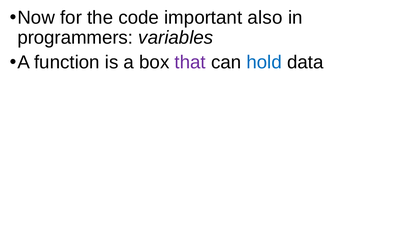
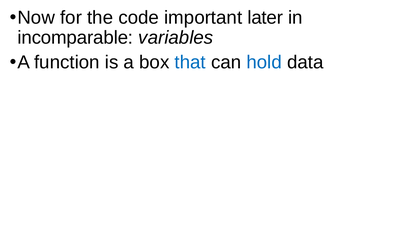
also: also -> later (265, 18)
programmers: programmers -> incomparable (75, 38)
that colour: purple -> blue (190, 62)
